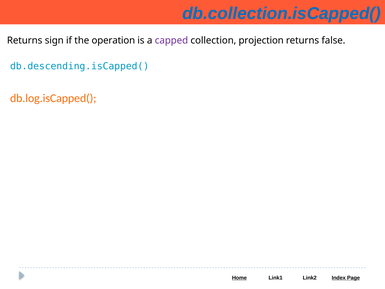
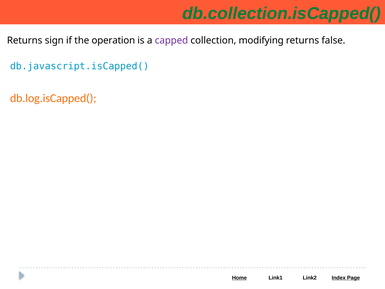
db.collection.isCapped( colour: blue -> green (282, 13)
projection: projection -> modifying (261, 40)
db.descending.isCapped(: db.descending.isCapped( -> db.javascript.isCapped( (80, 66)
